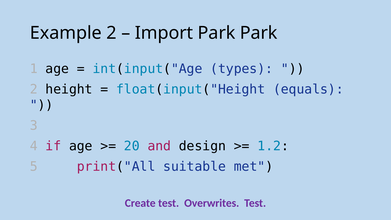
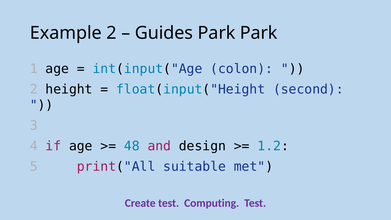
Import: Import -> Guides (164, 33)
types: types -> colon (242, 69)
equals: equals -> second (308, 89)
20: 20 -> 48 (132, 146)
Overwrites: Overwrites -> Computing (212, 203)
